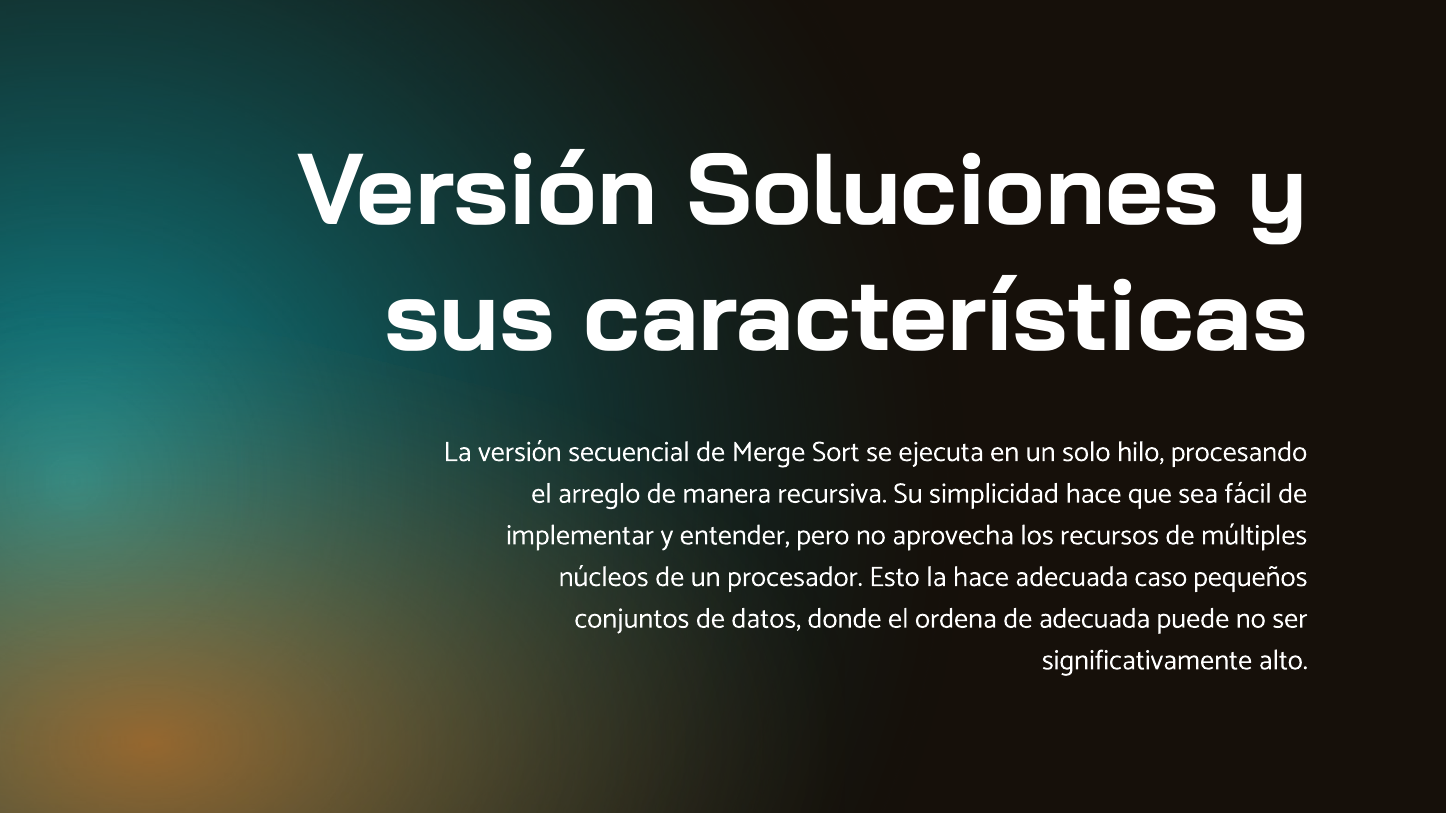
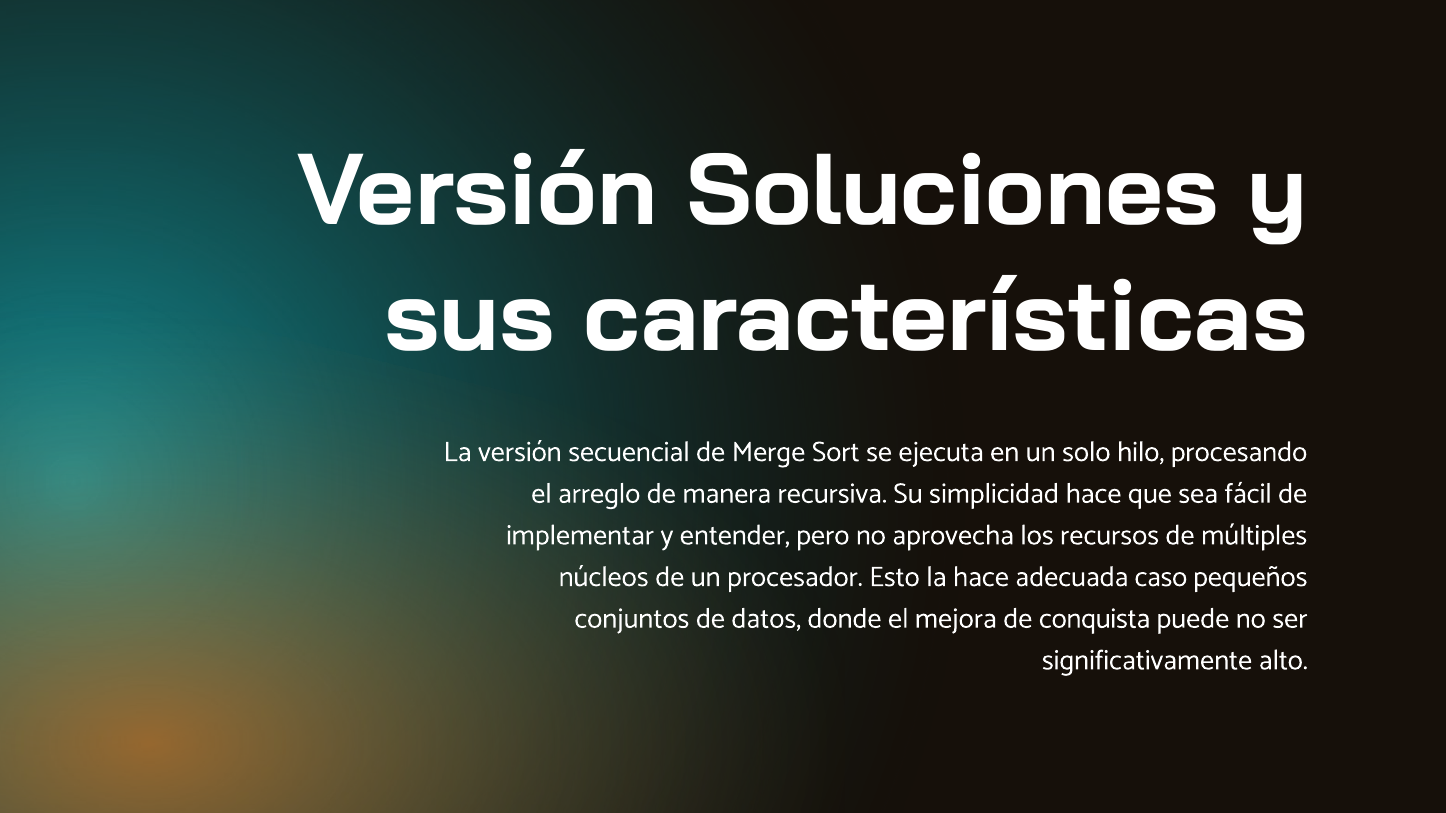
ordena: ordena -> mejora (956, 619)
de adecuada: adecuada -> conquista (1095, 619)
